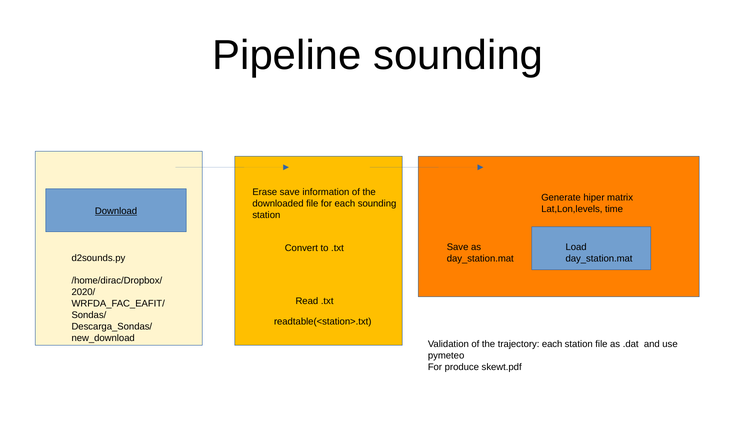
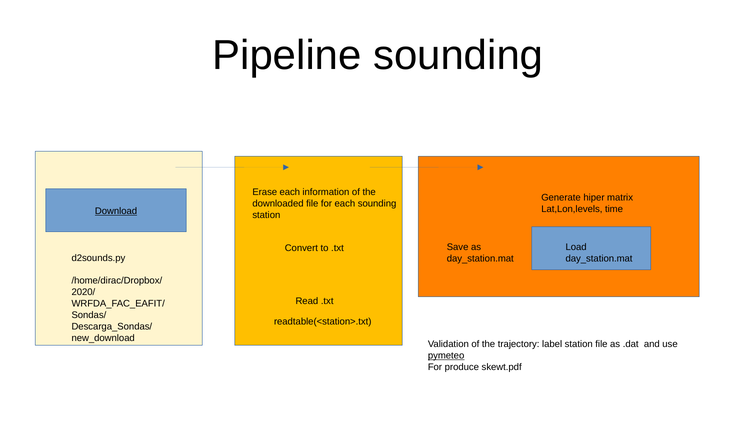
Erase save: save -> each (290, 192)
trajectory each: each -> label (552, 345)
pymeteo underline: none -> present (446, 356)
